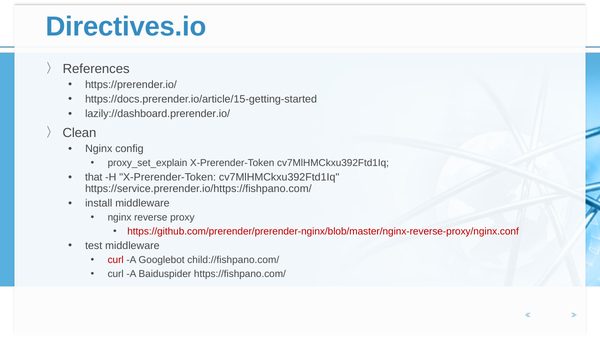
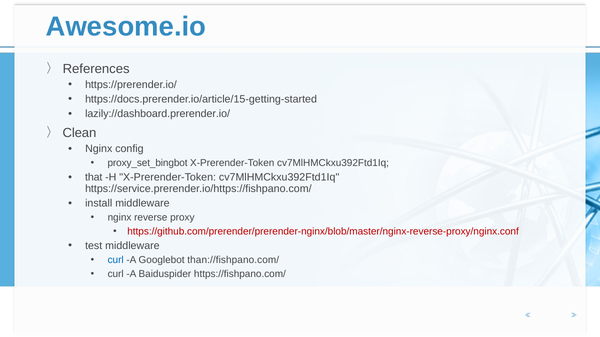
Directives.io: Directives.io -> Awesome.io (126, 27)
proxy_set_explain: proxy_set_explain -> proxy_set_bingbot (148, 163)
curl colour: red -> blue (116, 260)
child://fishpano.com/: child://fishpano.com/ -> than://fishpano.com/ (233, 260)
